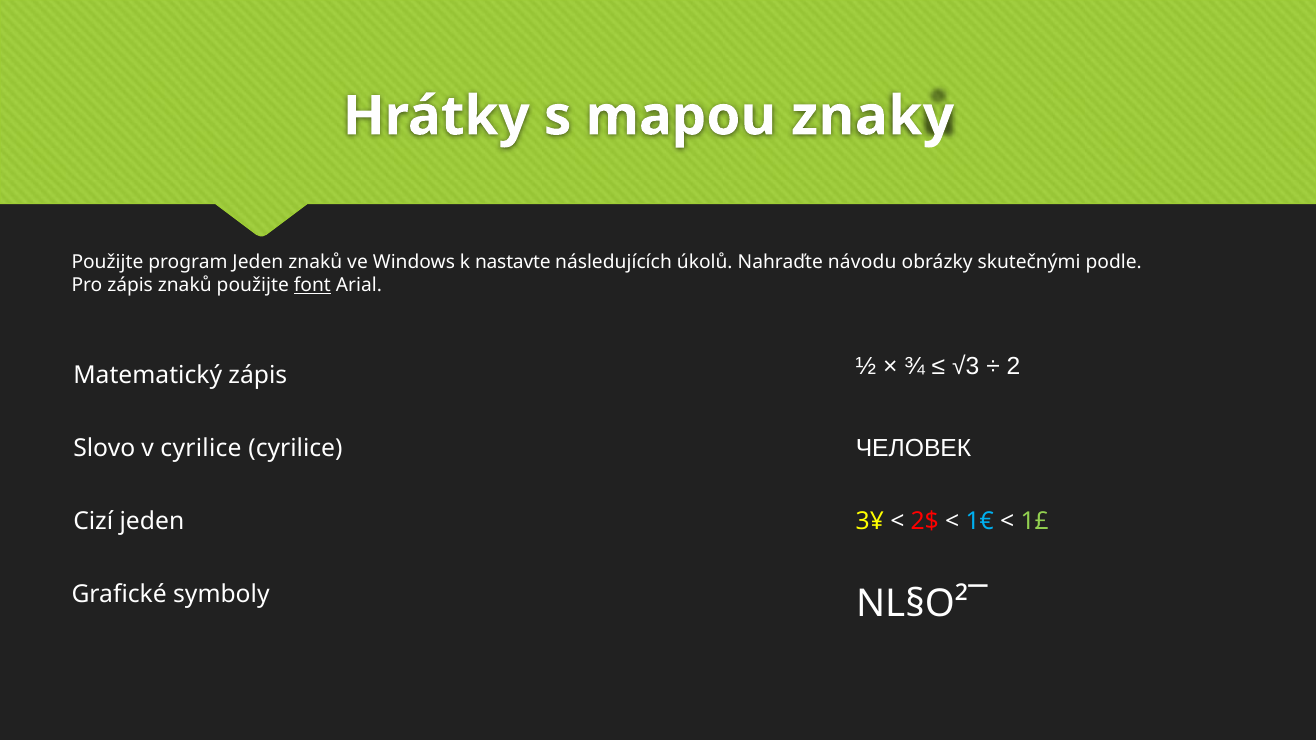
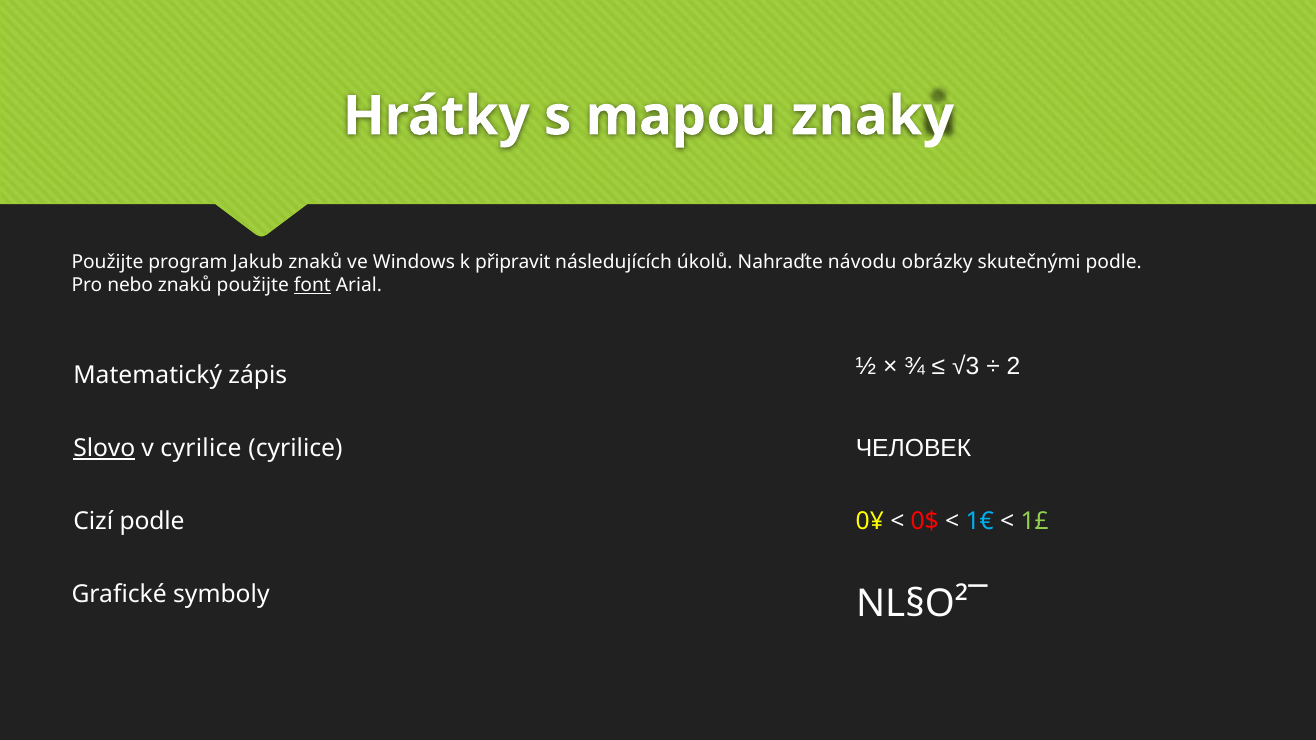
program Jeden: Jeden -> Jakub (258, 263)
nastavte: nastavte -> připravit (513, 263)
Pro zápis: zápis -> nebo (130, 286)
Slovo underline: none -> present (104, 449)
3¥: 3¥ -> 0¥ (870, 521)
2$: 2$ -> 0$ (925, 521)
Cizí jeden: jeden -> podle (152, 522)
